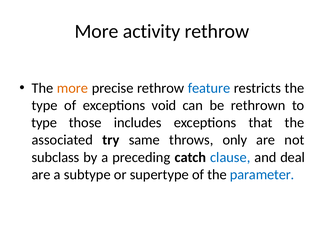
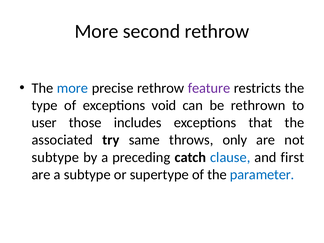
activity: activity -> second (152, 31)
more colour: orange -> blue (73, 88)
feature colour: blue -> purple (209, 88)
type: type -> user (44, 123)
subclass: subclass -> subtype (55, 157)
deal: deal -> first (292, 157)
